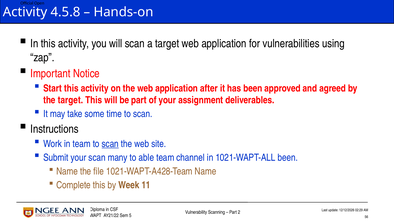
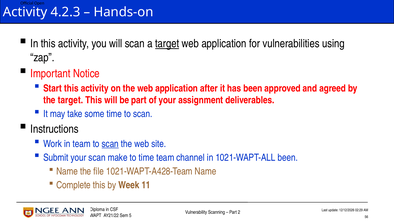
4.5.8: 4.5.8 -> 4.2.3 (65, 12)
target underline: none -> present (167, 44)
many: many -> make (118, 157)
to able: able -> time (146, 157)
